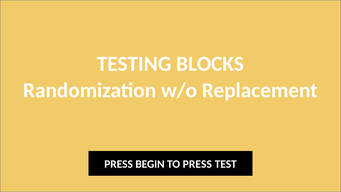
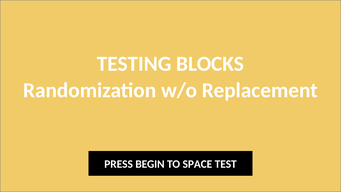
TO PRESS: PRESS -> SPACE (197, 164)
